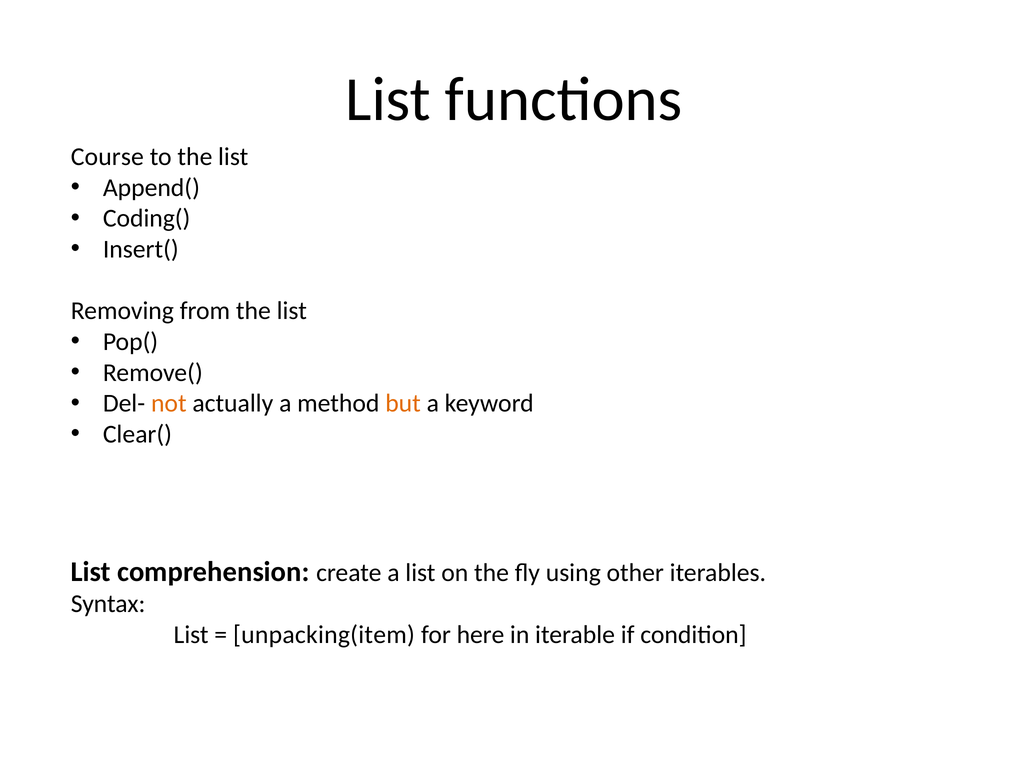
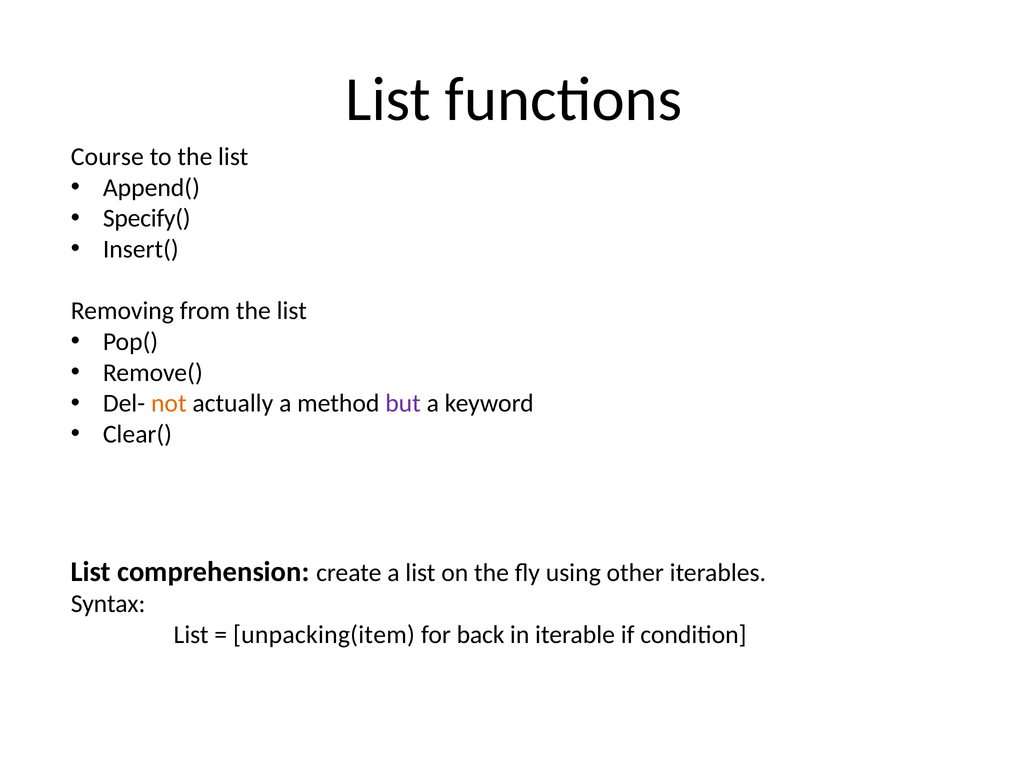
Coding(: Coding( -> Specify( (147, 218)
but colour: orange -> purple (403, 403)
here: here -> back (481, 635)
